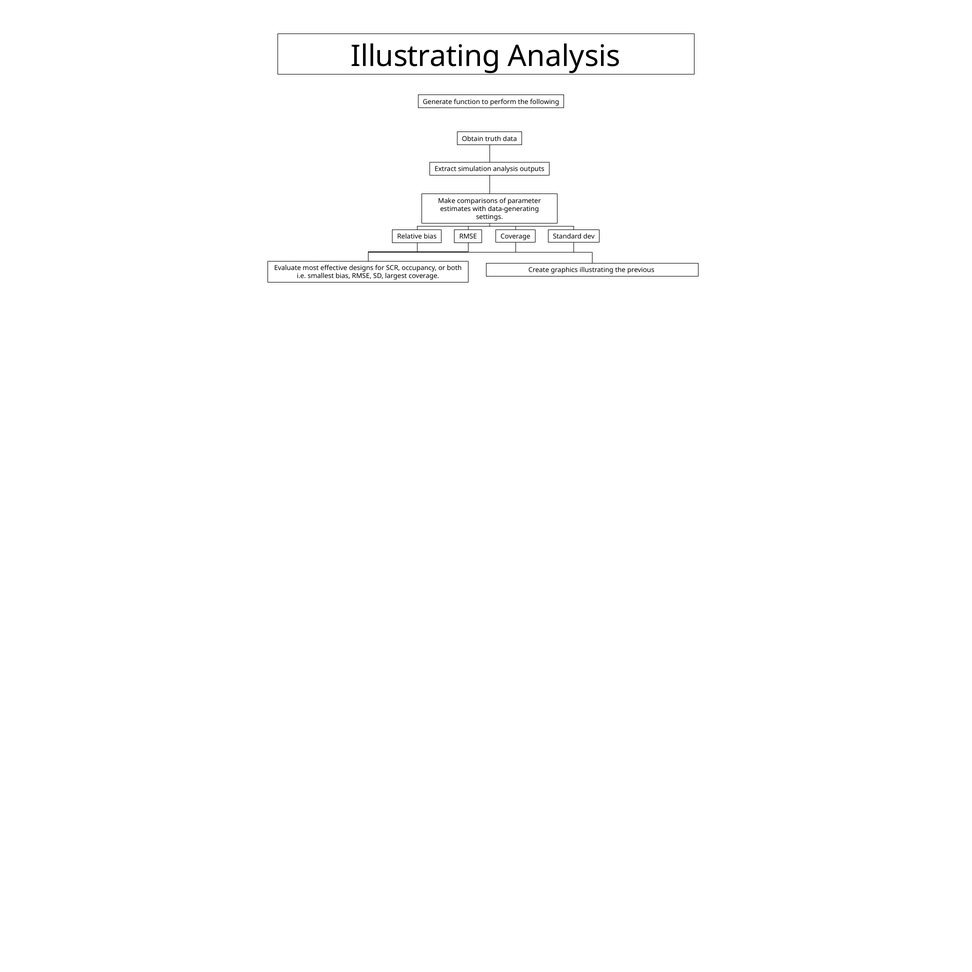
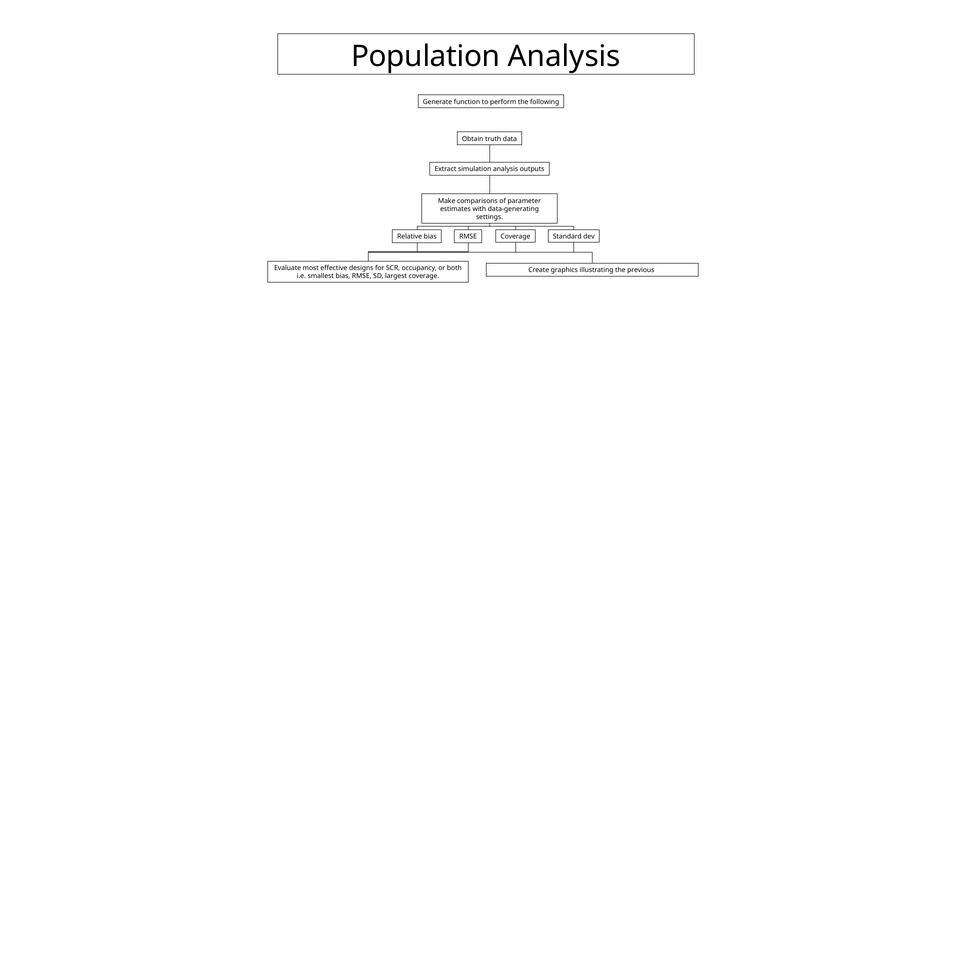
Illustrating: Illustrating -> Population (426, 56)
